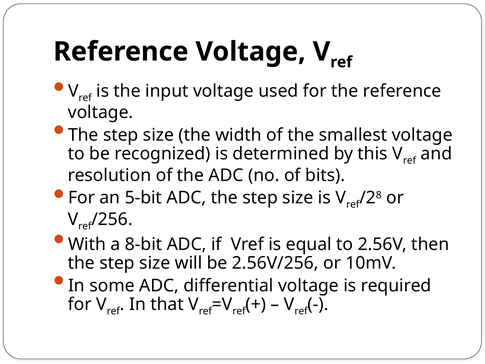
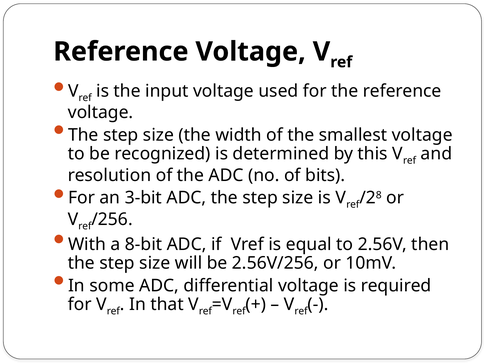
5-bit: 5-bit -> 3-bit (143, 198)
